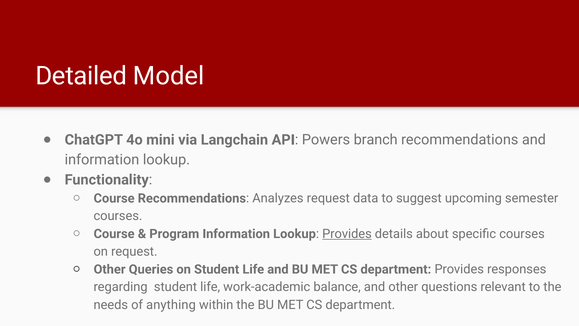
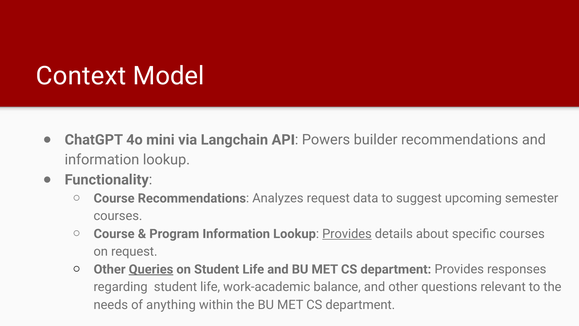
Detailed: Detailed -> Context (81, 76)
branch: branch -> builder (376, 140)
Queries underline: none -> present (151, 269)
